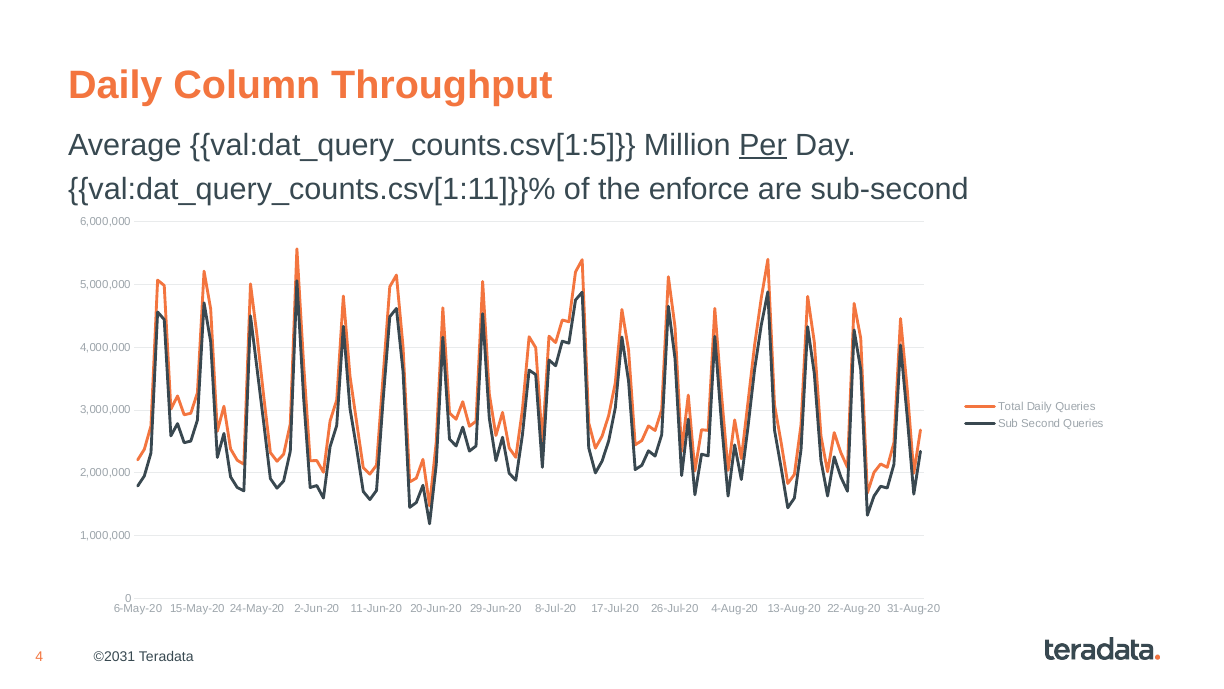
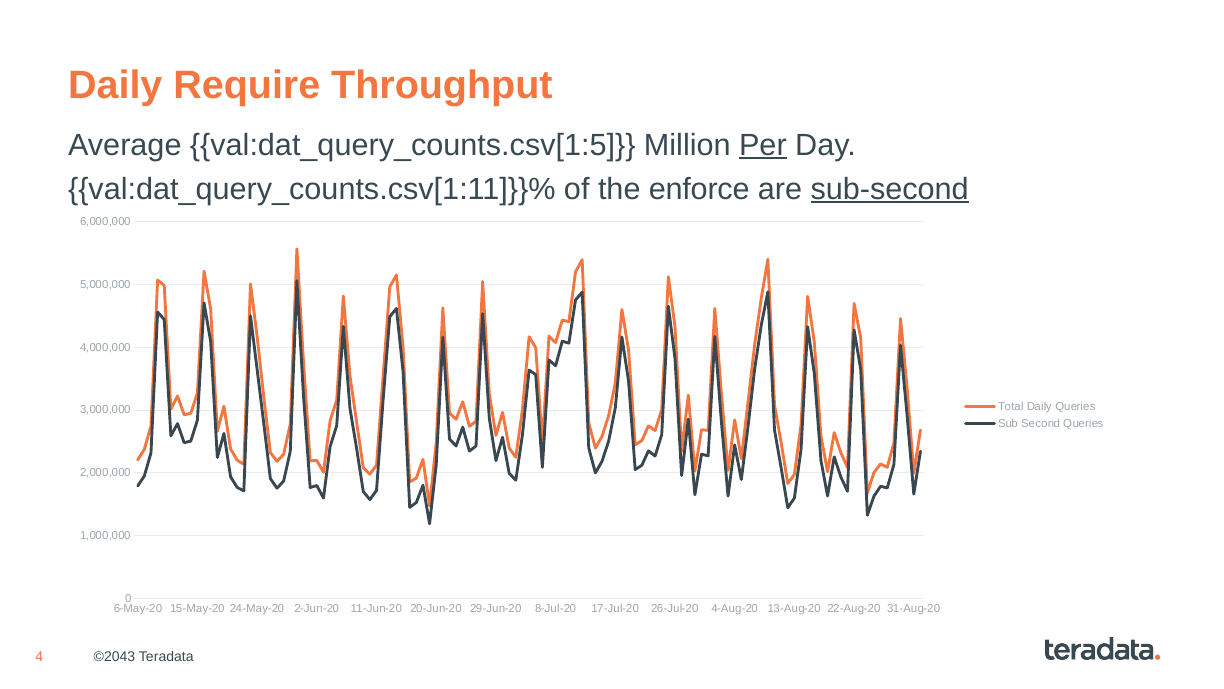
Column: Column -> Require (247, 85)
sub-second underline: none -> present (890, 189)
©2031: ©2031 -> ©2043 (114, 657)
